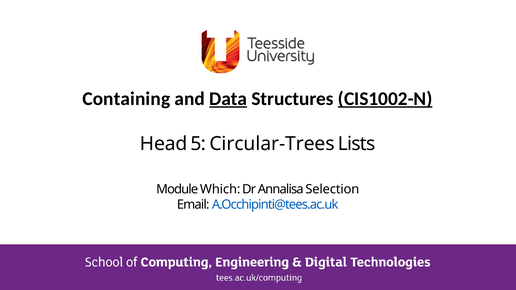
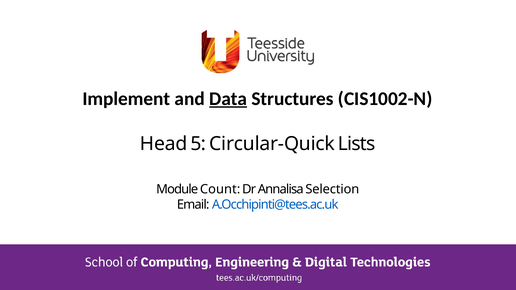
Containing: Containing -> Implement (126, 99)
CIS1002-N underline: present -> none (385, 99)
Circular-Trees: Circular-Trees -> Circular-Quick (272, 144)
Which: Which -> Count (220, 189)
